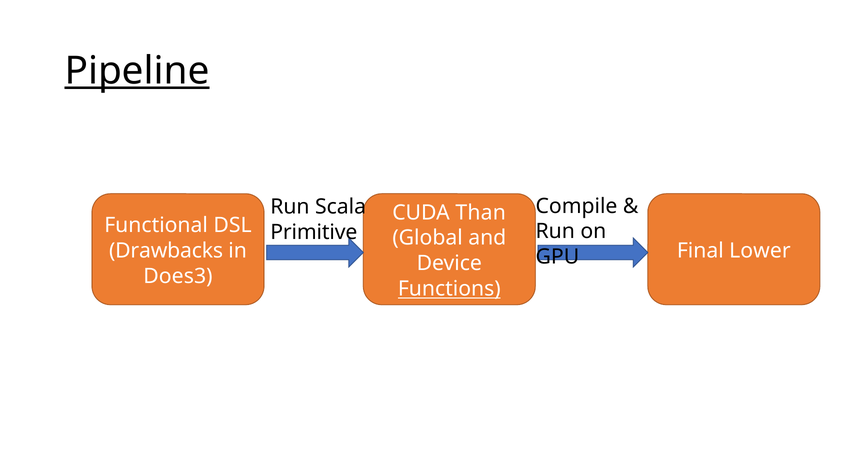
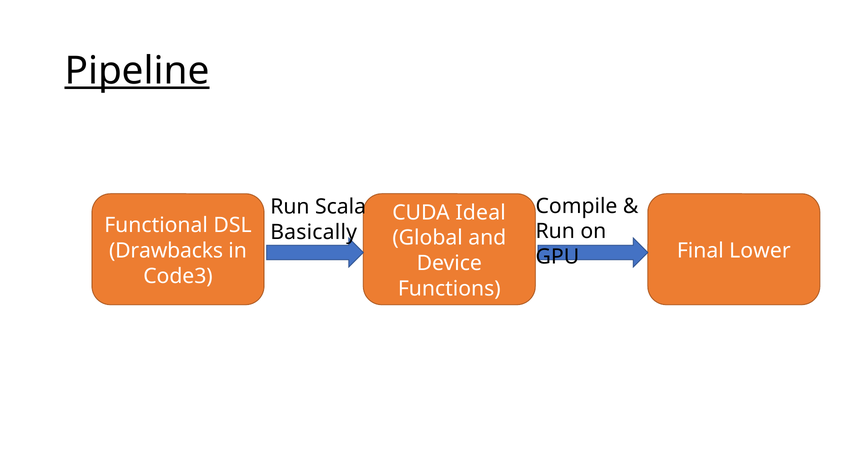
Than: Than -> Ideal (481, 213)
Primitive: Primitive -> Basically (314, 232)
Does3: Does3 -> Code3 (178, 276)
Functions underline: present -> none (449, 289)
